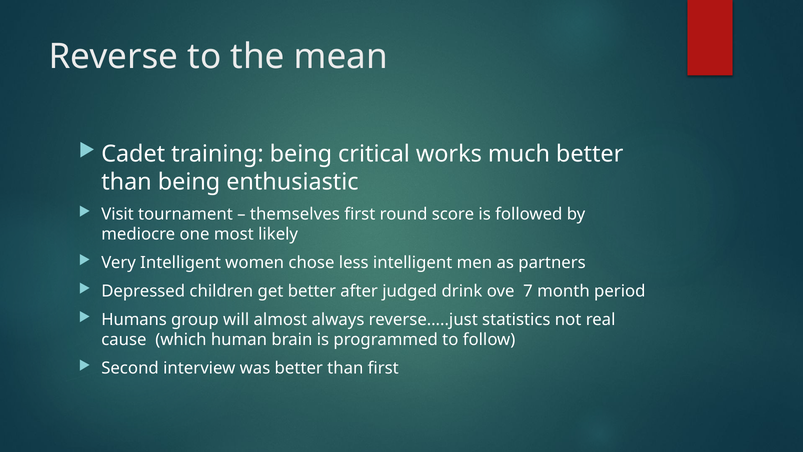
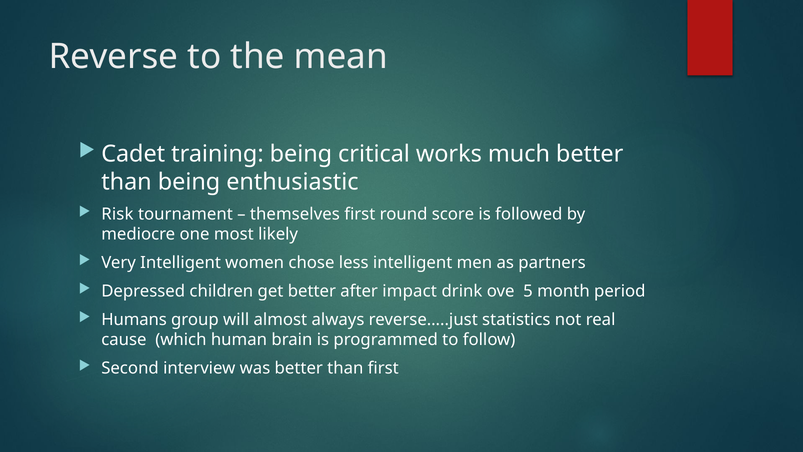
Visit: Visit -> Risk (117, 214)
judged: judged -> impact (410, 291)
7: 7 -> 5 (528, 291)
